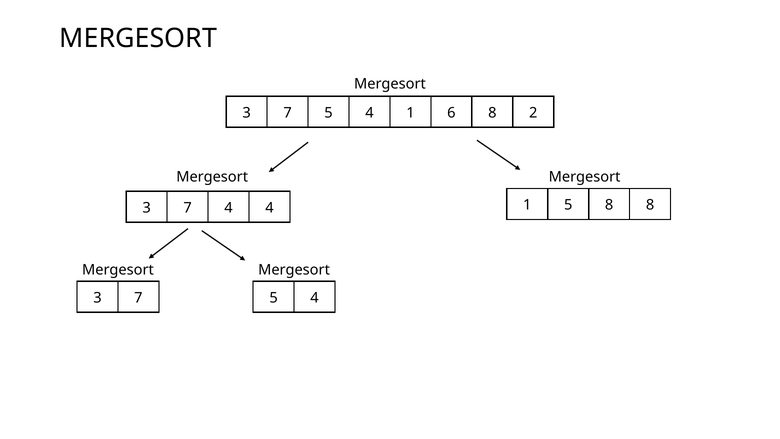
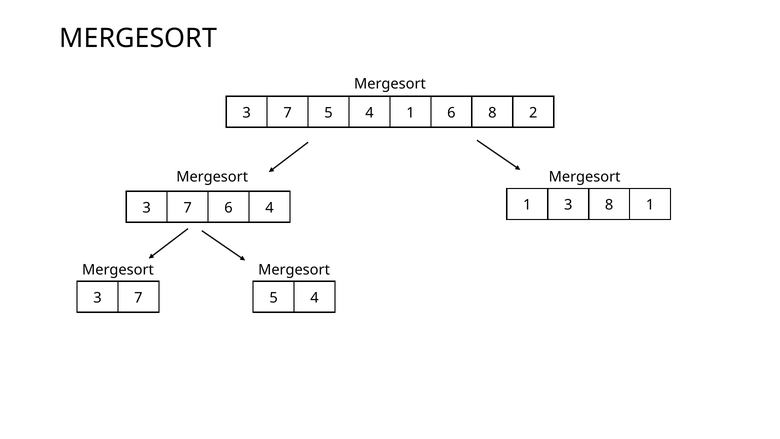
1 5: 5 -> 3 (568, 205)
8 8: 8 -> 1 (650, 205)
7 4: 4 -> 6 (229, 208)
